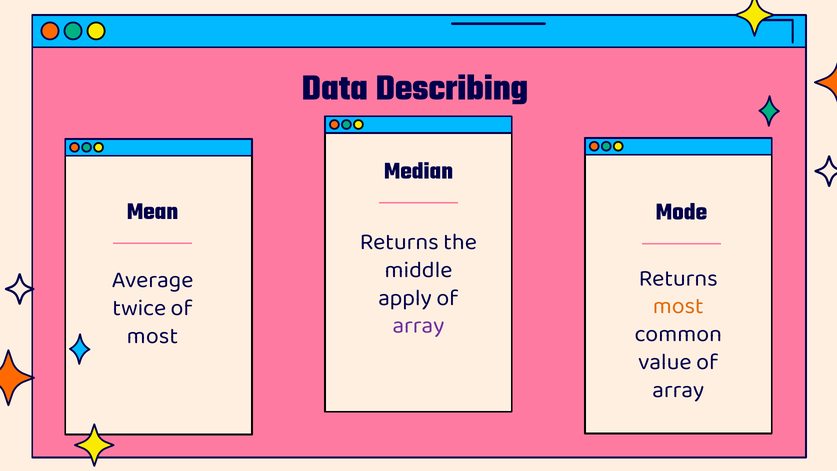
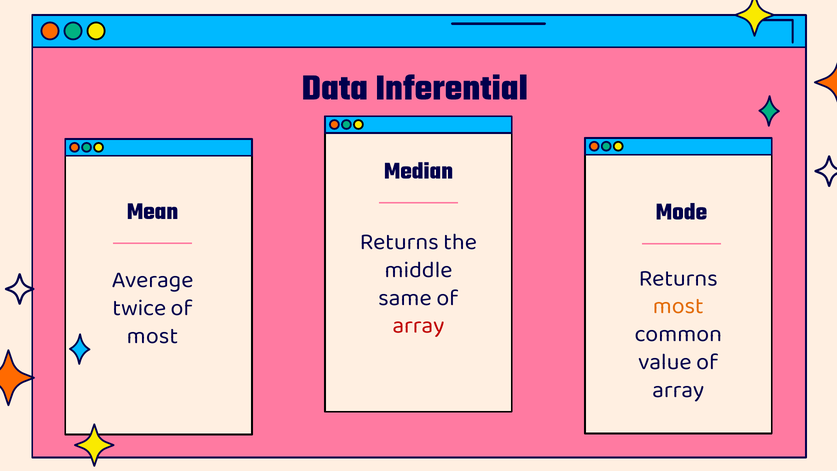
Describing: Describing -> Inferential (452, 87)
apply: apply -> same (405, 297)
array colour: purple -> red (418, 325)
